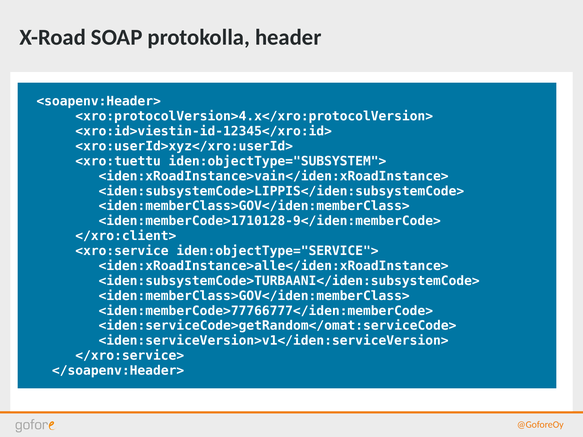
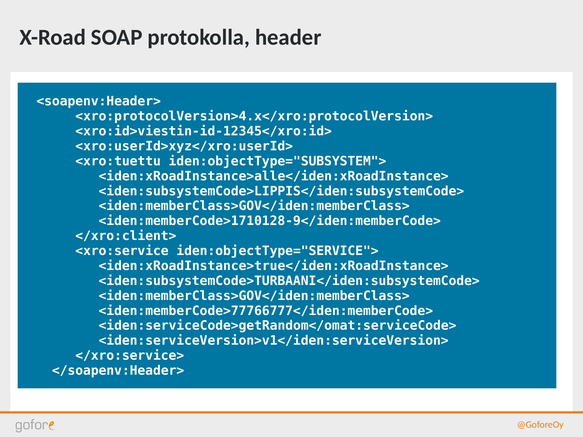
<iden:xRoadInstance>vain</iden:xRoadInstance>: <iden:xRoadInstance>vain</iden:xRoadInstance> -> <iden:xRoadInstance>alle</iden:xRoadInstance> (274, 176)
<iden:xRoadInstance>alle</iden:xRoadInstance>: <iden:xRoadInstance>alle</iden:xRoadInstance> -> <iden:xRoadInstance>true</iden:xRoadInstance> (274, 266)
